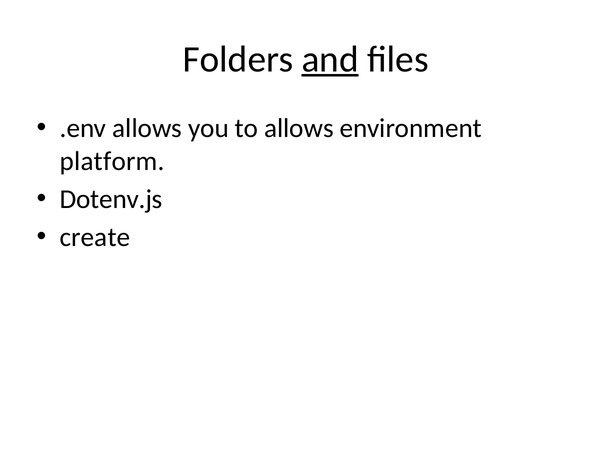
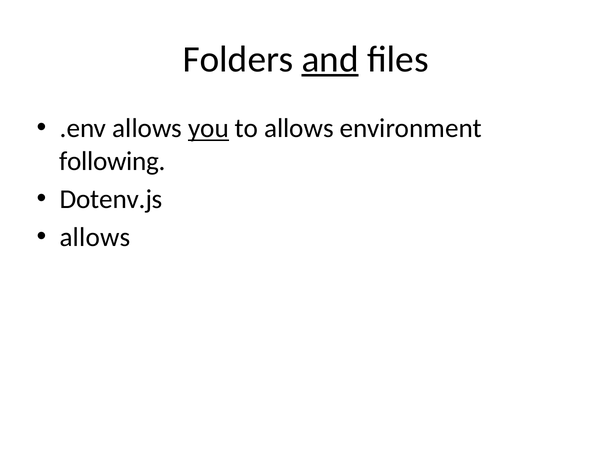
you underline: none -> present (208, 128)
platform: platform -> following (112, 161)
create: create -> allows (95, 237)
